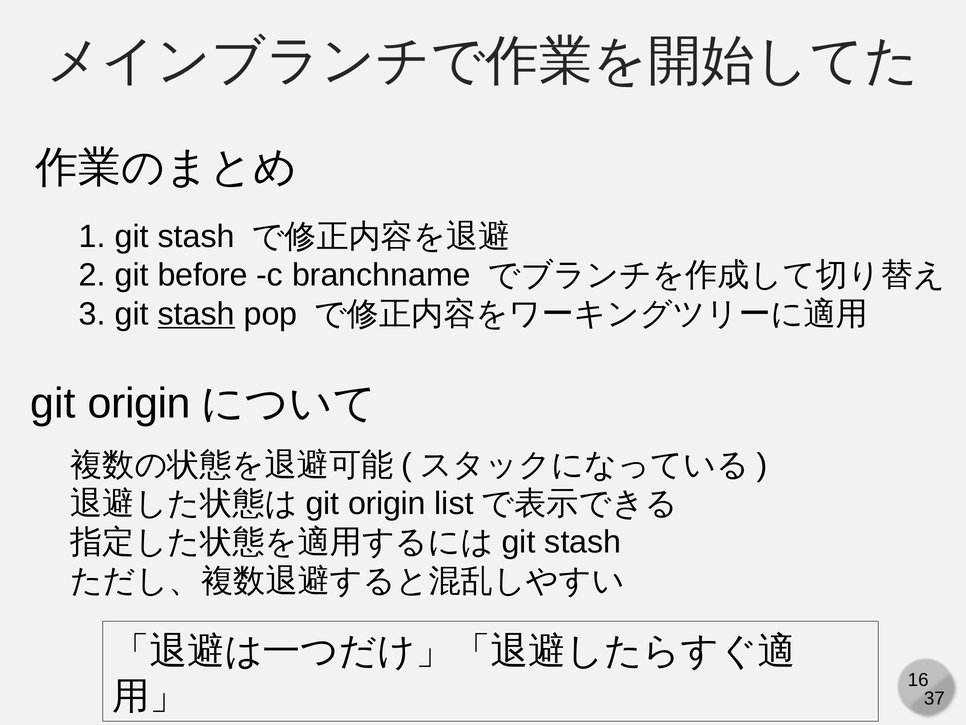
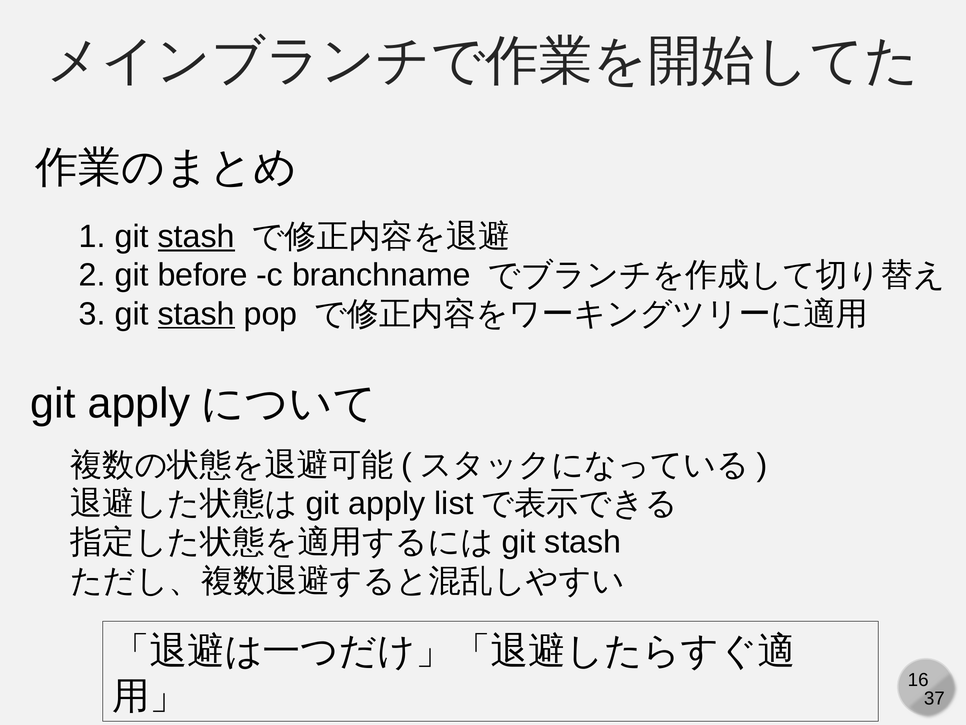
stash underline: none -> present (196, 236)
origin: origin -> apply (139, 403)
origin: origin -> apply (387, 503)
